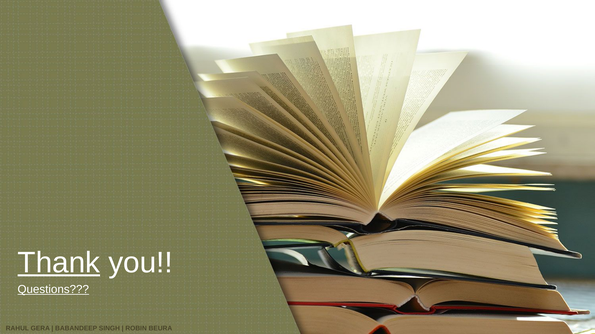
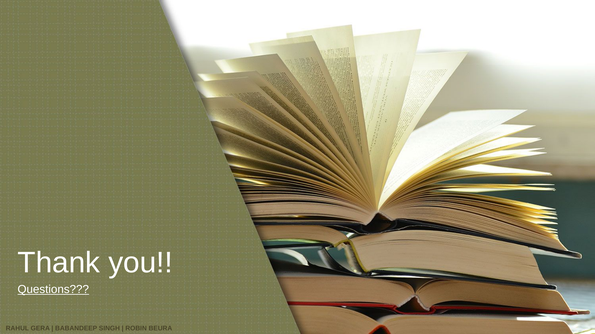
Thank underline: present -> none (59, 263)
